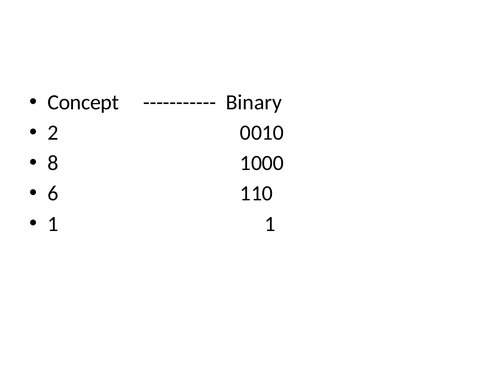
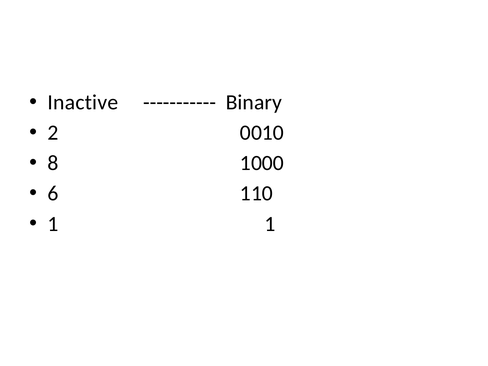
Concept: Concept -> Inactive (83, 102)
